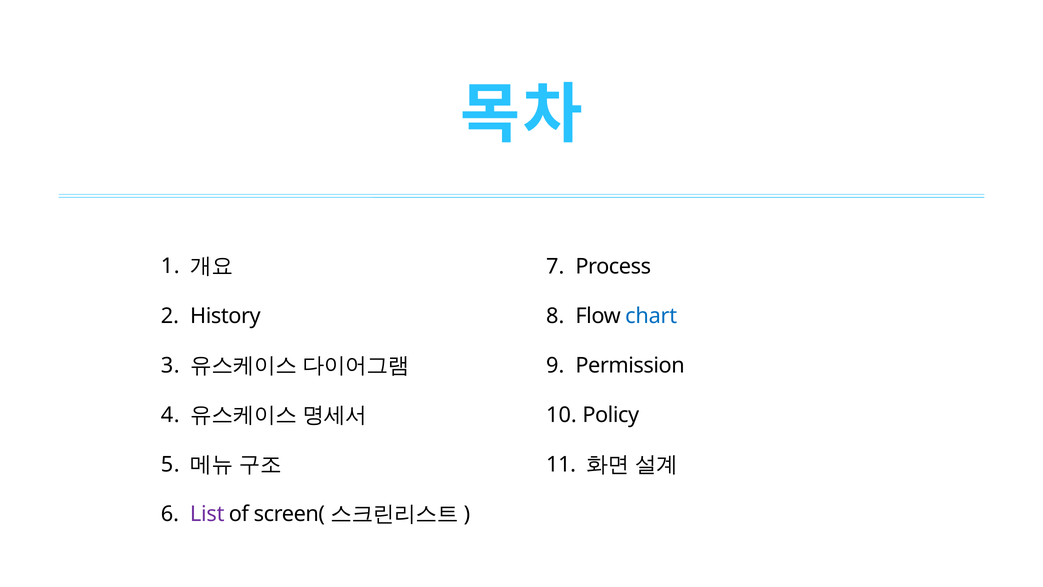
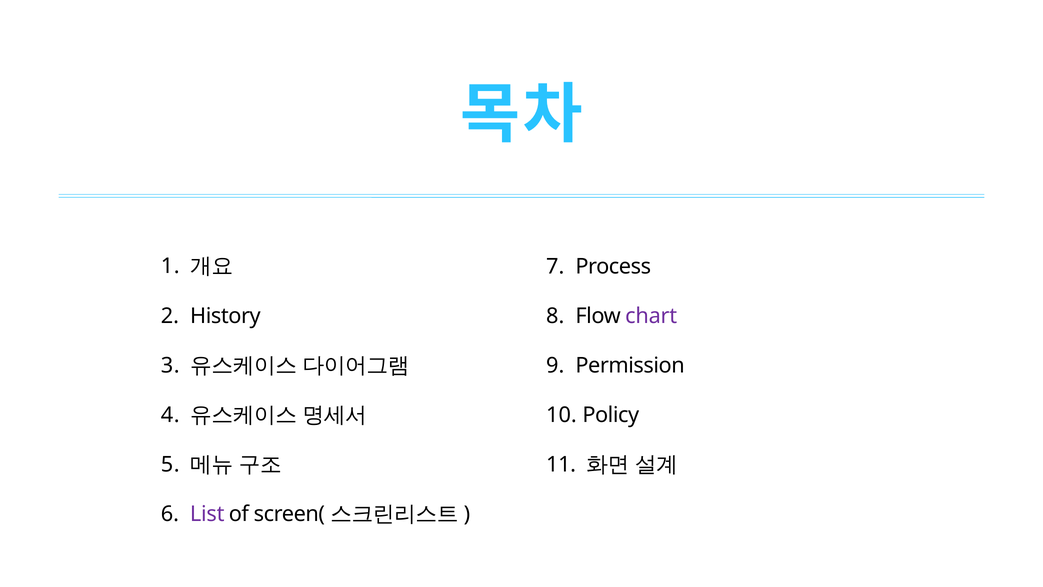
chart colour: blue -> purple (651, 316)
